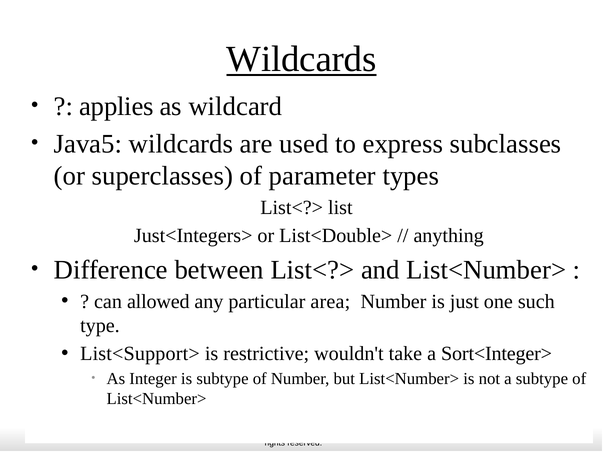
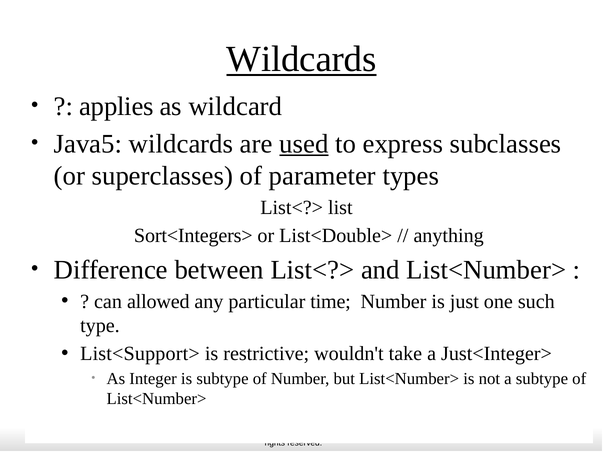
used underline: none -> present (304, 144)
Just<Integers>: Just<Integers> -> Sort<Integers> (193, 236)
area: area -> time (331, 302)
Sort<Integer>: Sort<Integer> -> Just<Integer> (496, 354)
